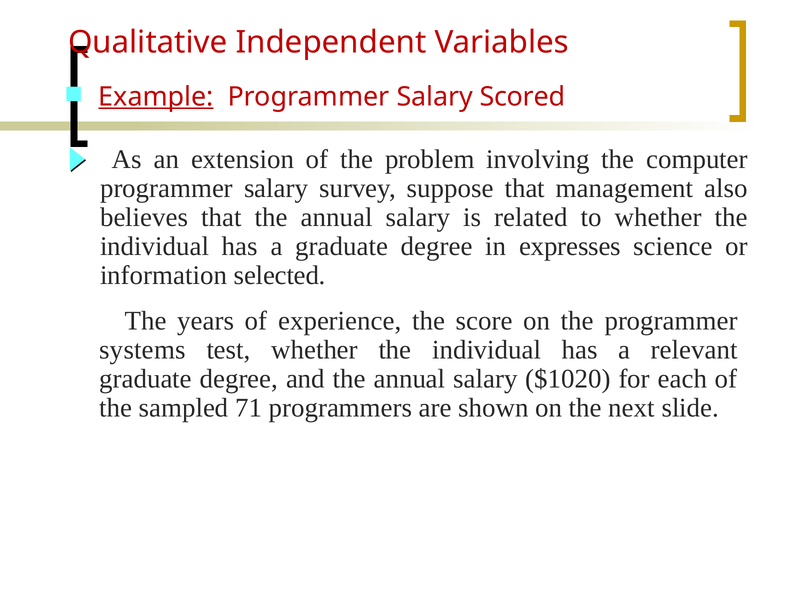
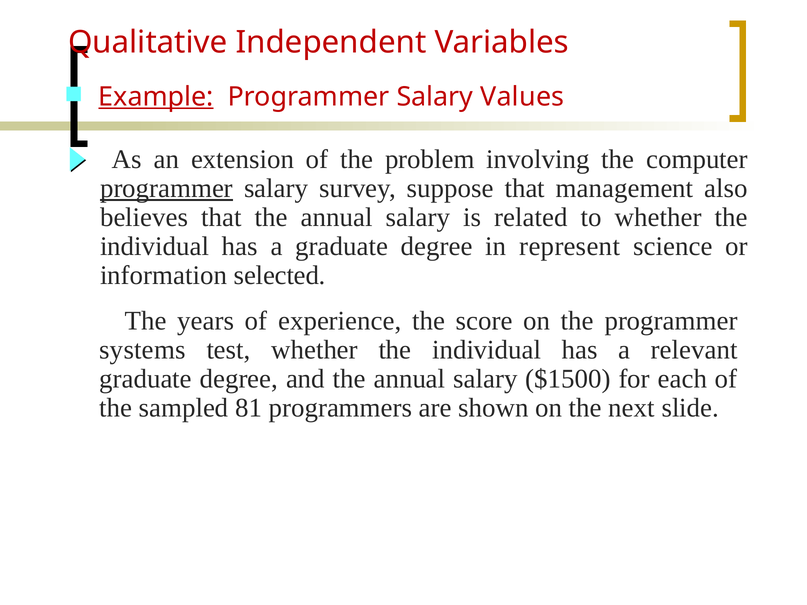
Scored: Scored -> Values (522, 97)
programmer underline: none -> present (166, 189)
expresses: expresses -> represent (570, 247)
$1020: $1020 -> $1500 (568, 379)
71: 71 -> 81 (249, 408)
